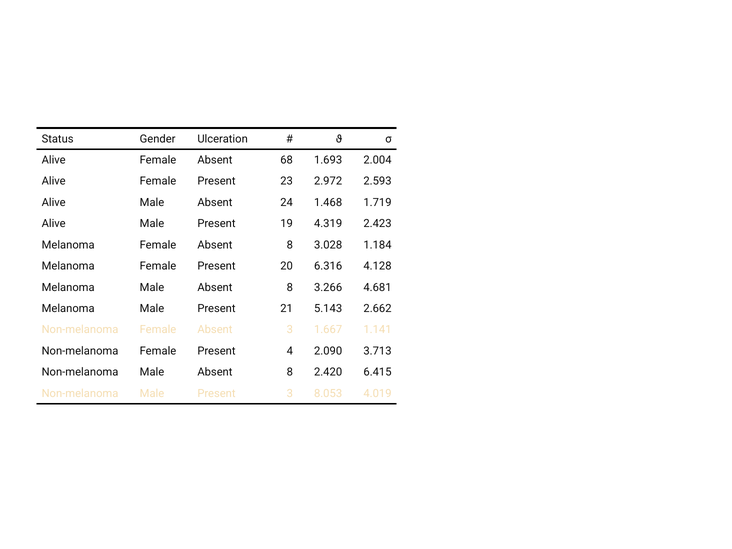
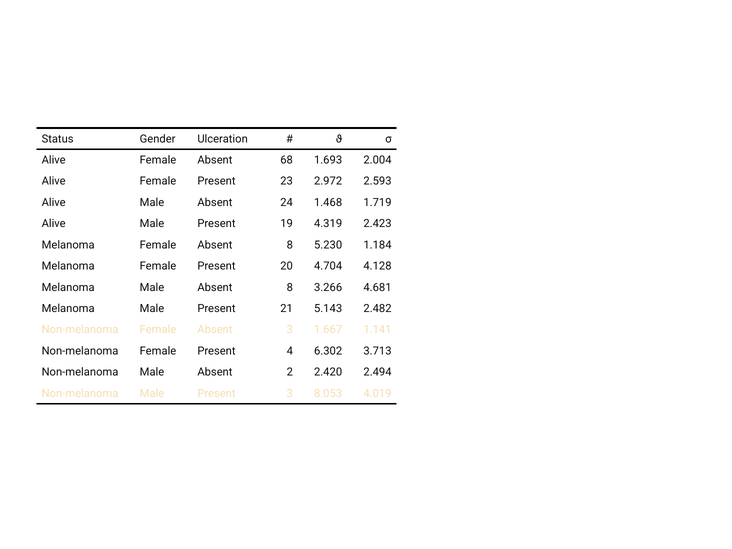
3.028: 3.028 -> 5.230 (328, 245)
6.316: 6.316 -> 4.704 (328, 266)
2.662: 2.662 -> 2.482 (378, 309)
2.090: 2.090 -> 6.302 (328, 351)
Non-melanoma Male Absent 8: 8 -> 2 (290, 372)
6.415: 6.415 -> 2.494 (378, 372)
